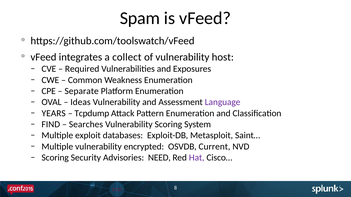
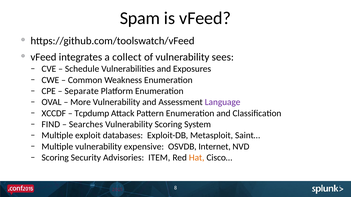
host: host -> sees (223, 57)
Required: Required -> Schedule (82, 69)
Ideas: Ideas -> More (81, 102)
YEARS: YEARS -> XCCDF (54, 114)
encrypted: encrypted -> expensive (144, 147)
Current: Current -> Internet (215, 147)
NEED: NEED -> ITEM (159, 158)
Hat colour: purple -> orange (197, 158)
